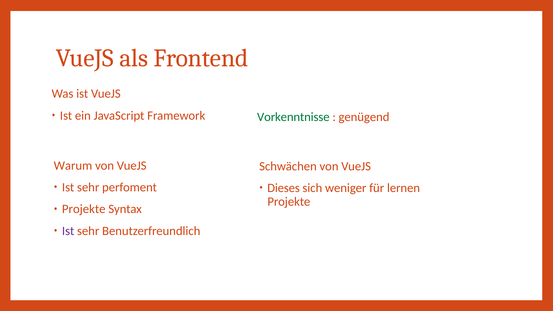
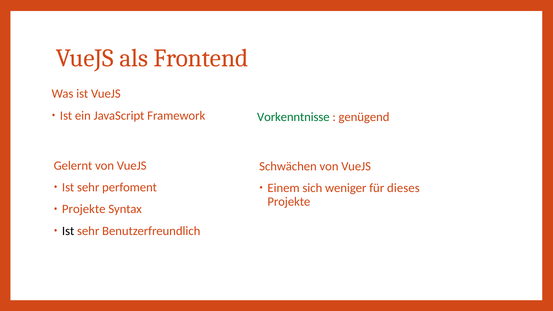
Warum: Warum -> Gelernt (73, 166)
Dieses: Dieses -> Einem (284, 188)
lernen: lernen -> dieses (403, 188)
Ist colour: purple -> black (68, 231)
